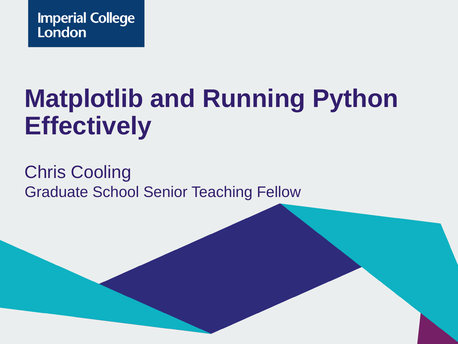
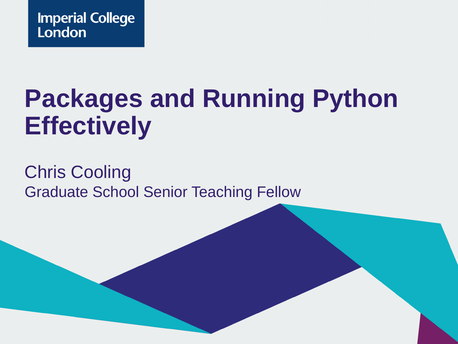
Matplotlib: Matplotlib -> Packages (84, 99)
